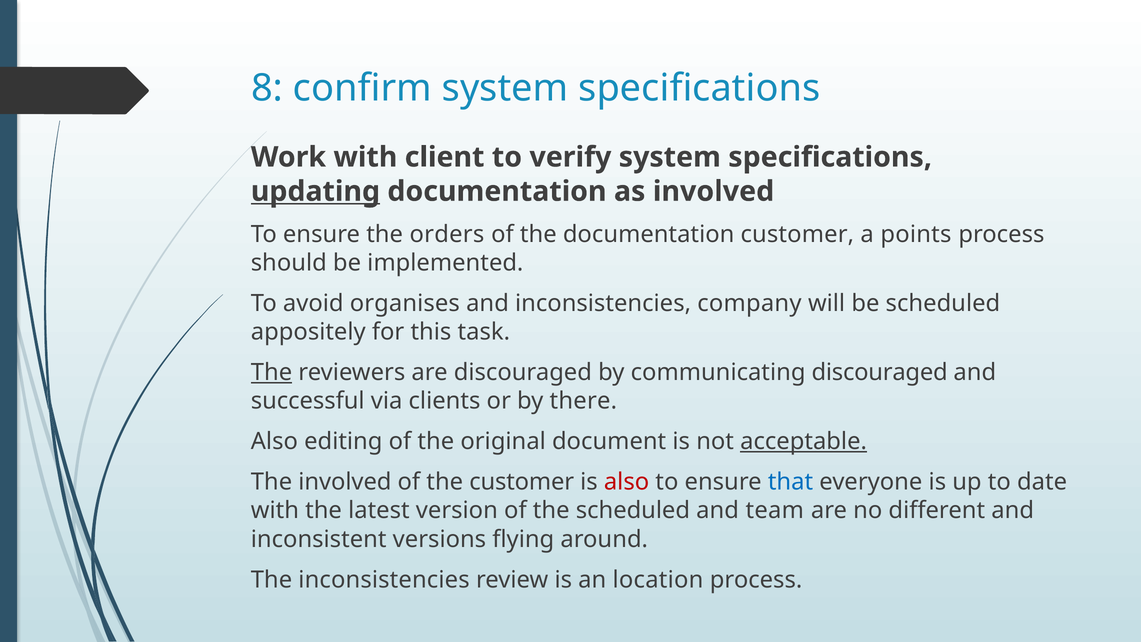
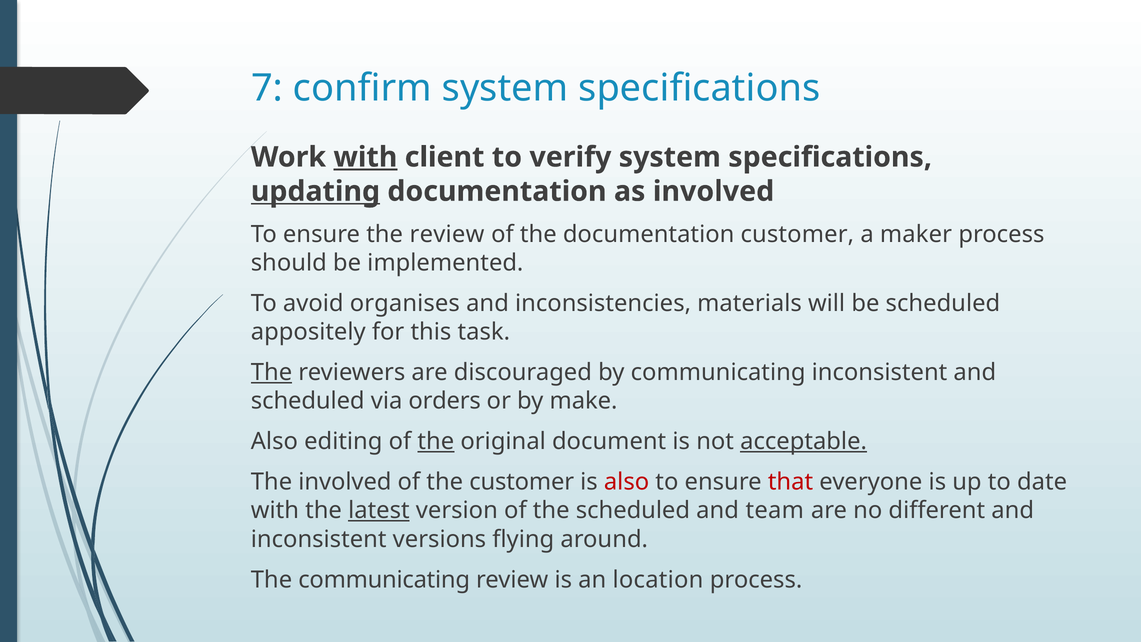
8: 8 -> 7 (267, 88)
with underline: none -> present (365, 157)
the orders: orders -> review (447, 234)
points: points -> maker (916, 234)
company: company -> materials (750, 303)
communicating discouraged: discouraged -> inconsistent (880, 372)
successful: successful -> scheduled (308, 401)
clients: clients -> orders (445, 401)
there: there -> make (583, 401)
the underline: none -> present (436, 441)
that colour: blue -> red (791, 482)
latest underline: none -> present (379, 510)
The inconsistencies: inconsistencies -> communicating (384, 579)
